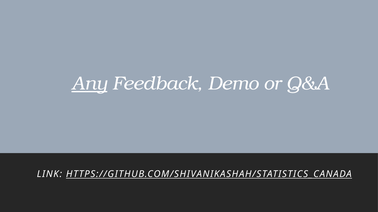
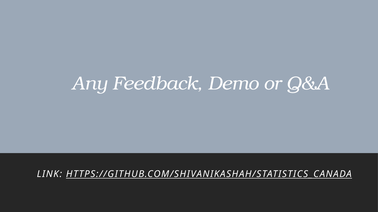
Any underline: present -> none (89, 84)
